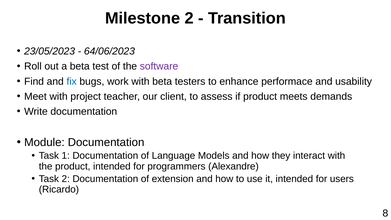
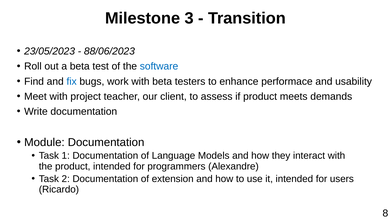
Milestone 2: 2 -> 3 (189, 18)
64/06/2023: 64/06/2023 -> 88/06/2023 (109, 51)
software colour: purple -> blue (159, 66)
